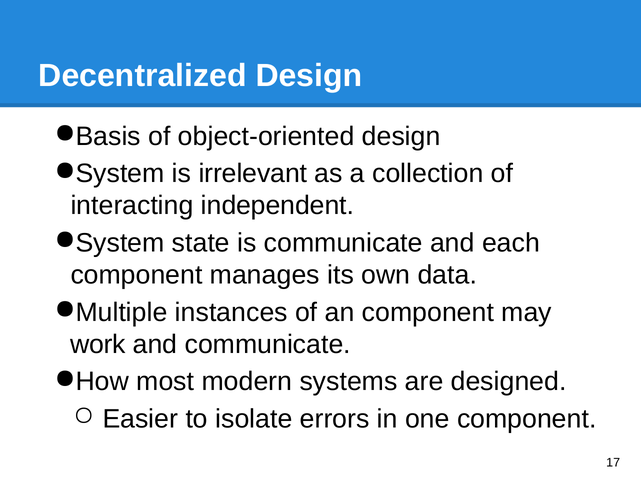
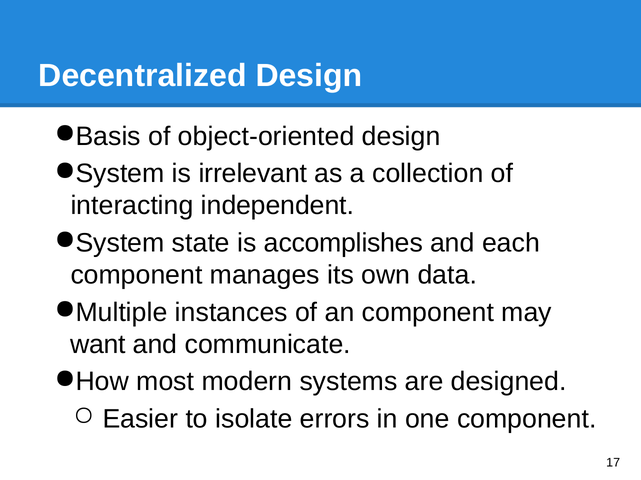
is communicate: communicate -> accomplishes (343, 243)
work: work -> want (98, 345)
